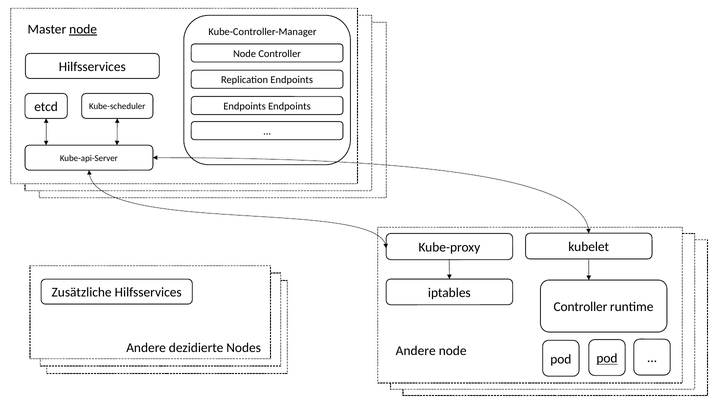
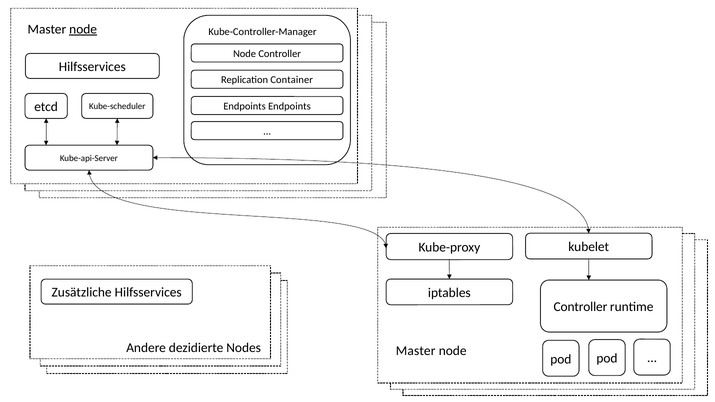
Replication Endpoints: Endpoints -> Container (292, 80)
Andere: Andere -> Master (416, 351)
pod underline: present -> none (607, 359)
